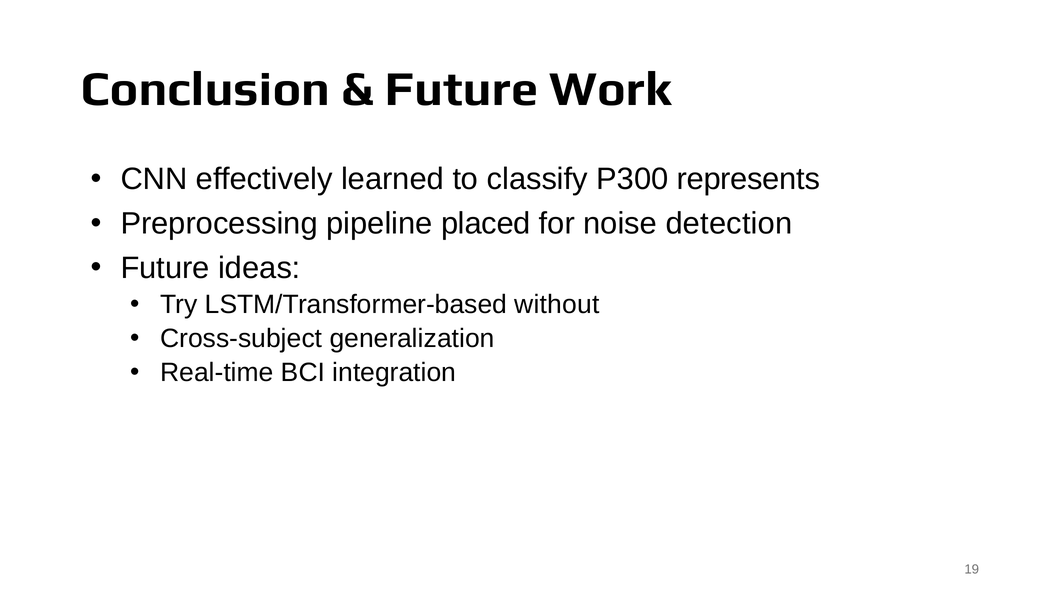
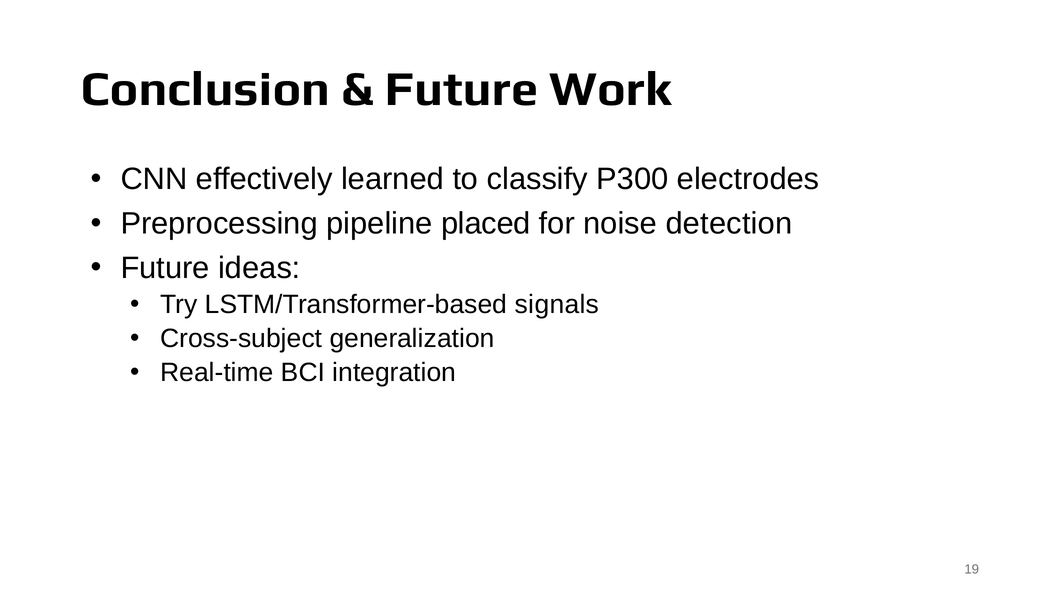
represents: represents -> electrodes (748, 179)
without: without -> signals (557, 305)
